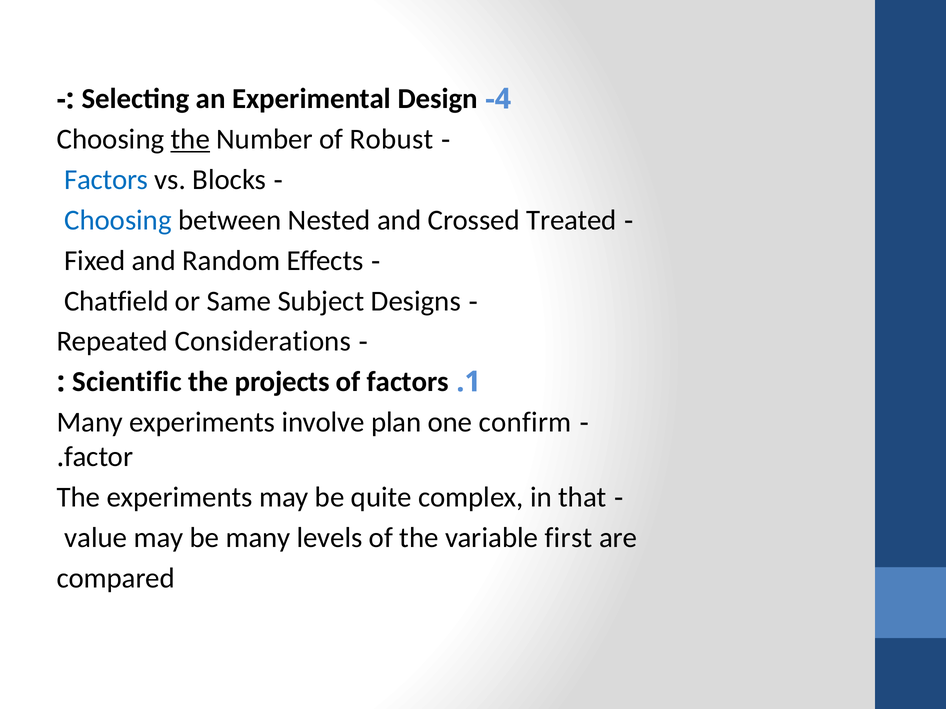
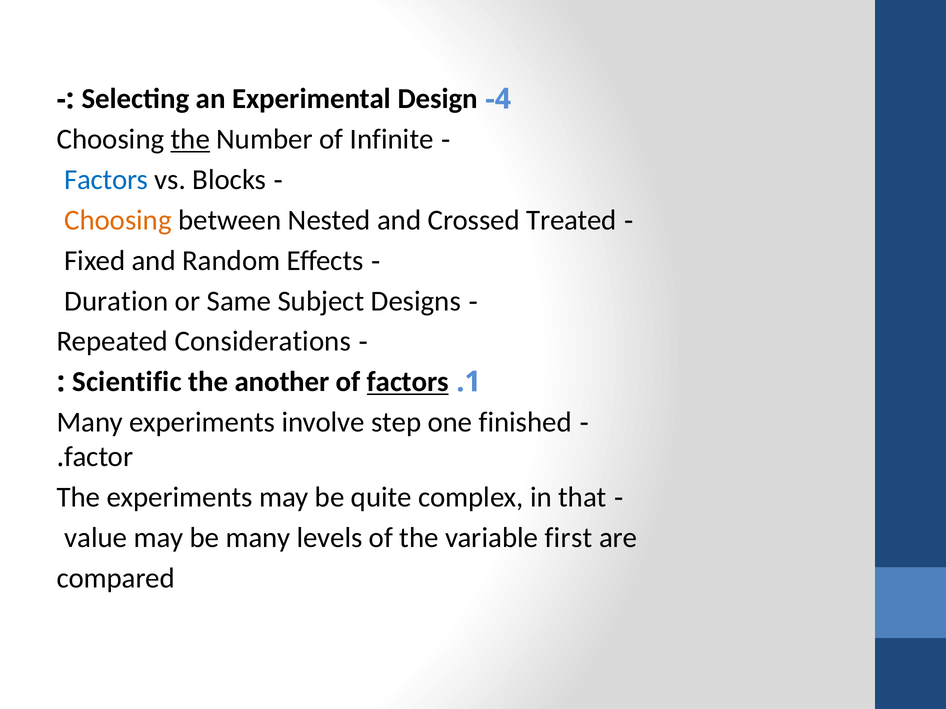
Robust: Robust -> Infinite (392, 139)
Choosing colour: blue -> orange (118, 220)
Chatfield: Chatfield -> Duration (116, 301)
projects: projects -> another (282, 382)
factors underline: none -> present (408, 382)
plan: plan -> step (396, 423)
confirm: confirm -> finished (525, 423)
